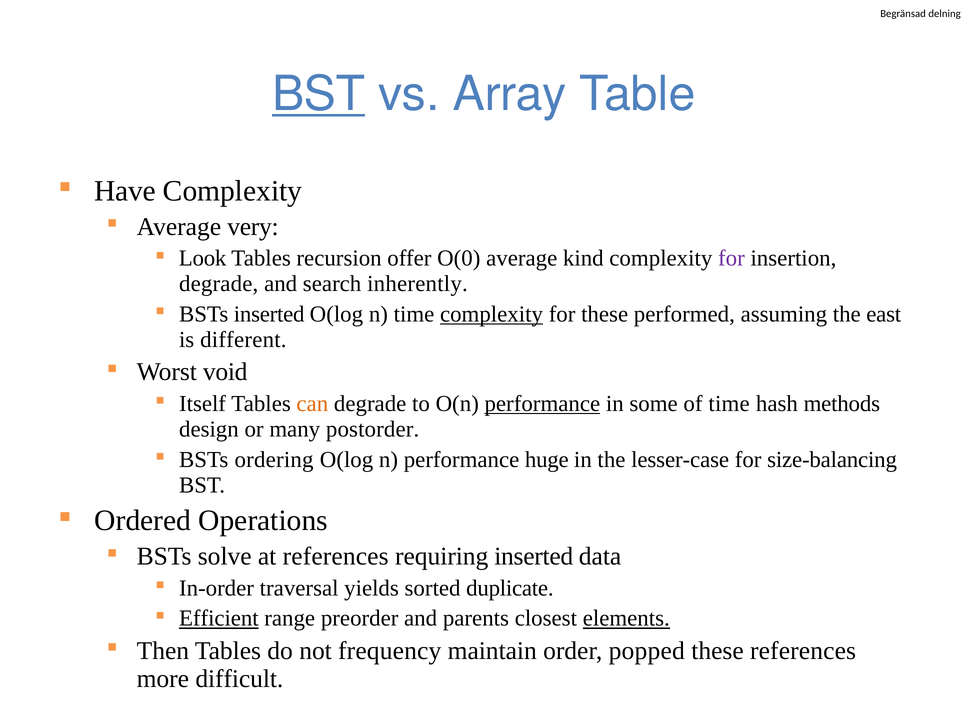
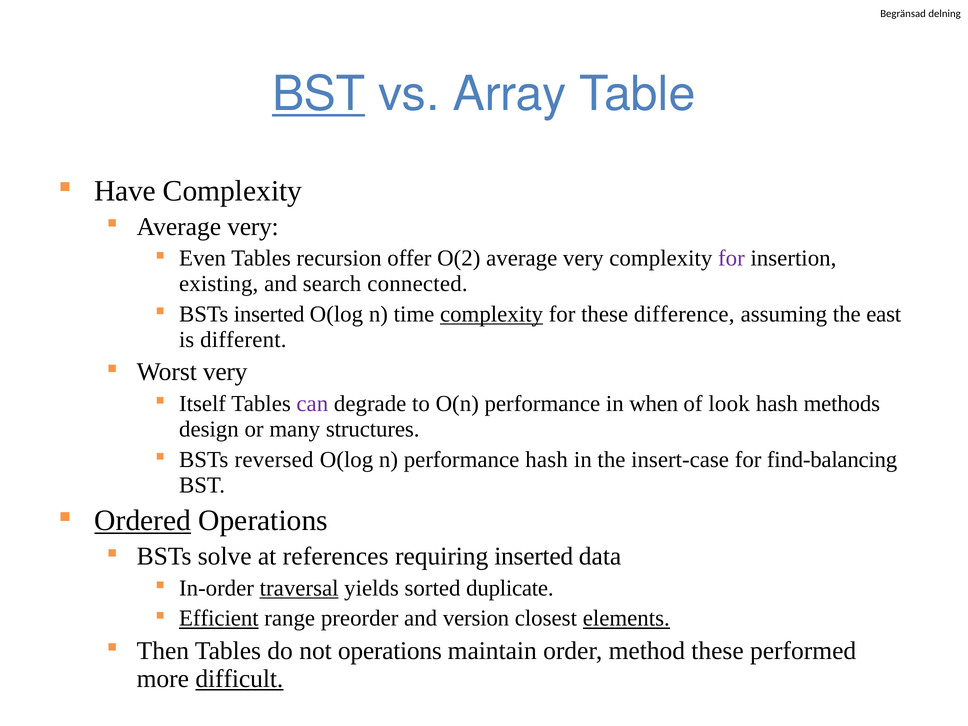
Look: Look -> Even (203, 258)
O(0: O(0 -> O(2 (459, 258)
kind: kind -> very (583, 258)
degrade: degrade -> existing (219, 284)
inherently: inherently -> connected (417, 284)
performed: performed -> difference (684, 314)
Worst void: void -> very (225, 372)
can colour: orange -> purple (312, 404)
performance underline: present -> none (542, 404)
some: some -> when (654, 404)
of time: time -> look (729, 404)
postorder: postorder -> structures (373, 429)
ordering: ordering -> reversed (274, 459)
performance huge: huge -> hash (547, 459)
lesser-case: lesser-case -> insert-case (680, 459)
size-balancing: size-balancing -> find-balancing (832, 459)
Ordered underline: none -> present (143, 521)
traversal underline: none -> present (299, 588)
parents: parents -> version (476, 618)
not frequency: frequency -> operations (390, 651)
popped: popped -> method (647, 651)
these references: references -> performed (803, 651)
difficult underline: none -> present (239, 679)
